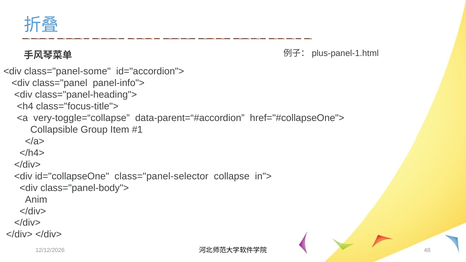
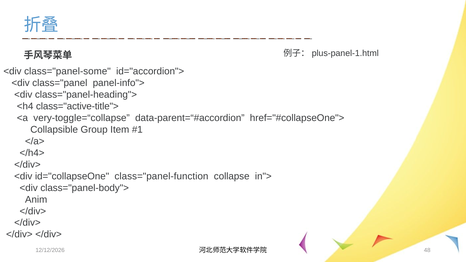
class="focus-title">: class="focus-title"> -> class="active-title"> (77, 106)
class="panel-selector: class="panel-selector -> class="panel-function (161, 176)
